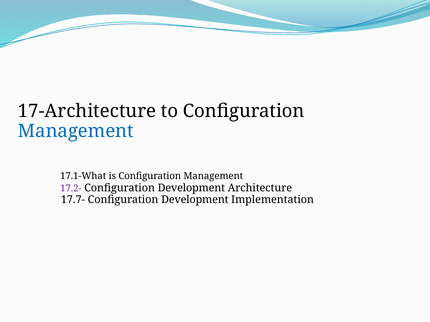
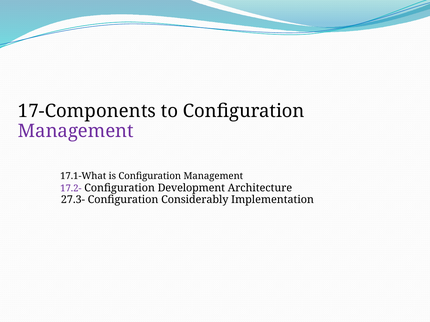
17-Architecture: 17-Architecture -> 17-Components (87, 111)
Management colour: blue -> purple (76, 131)
17.7-: 17.7- -> 27.3- (73, 200)
Development: Development -> Considerably (195, 200)
